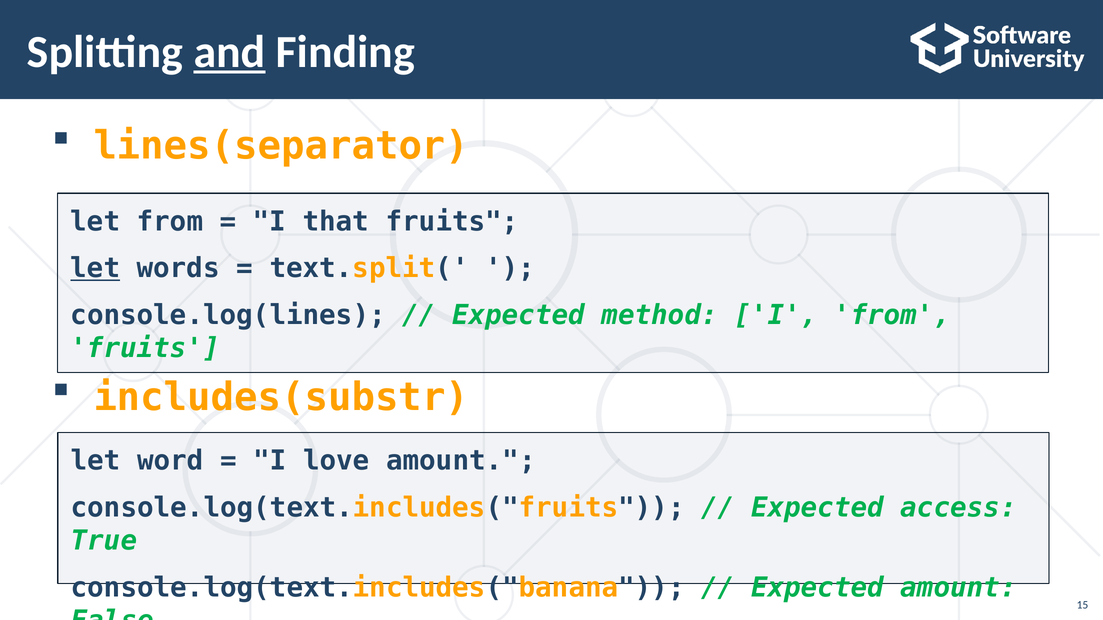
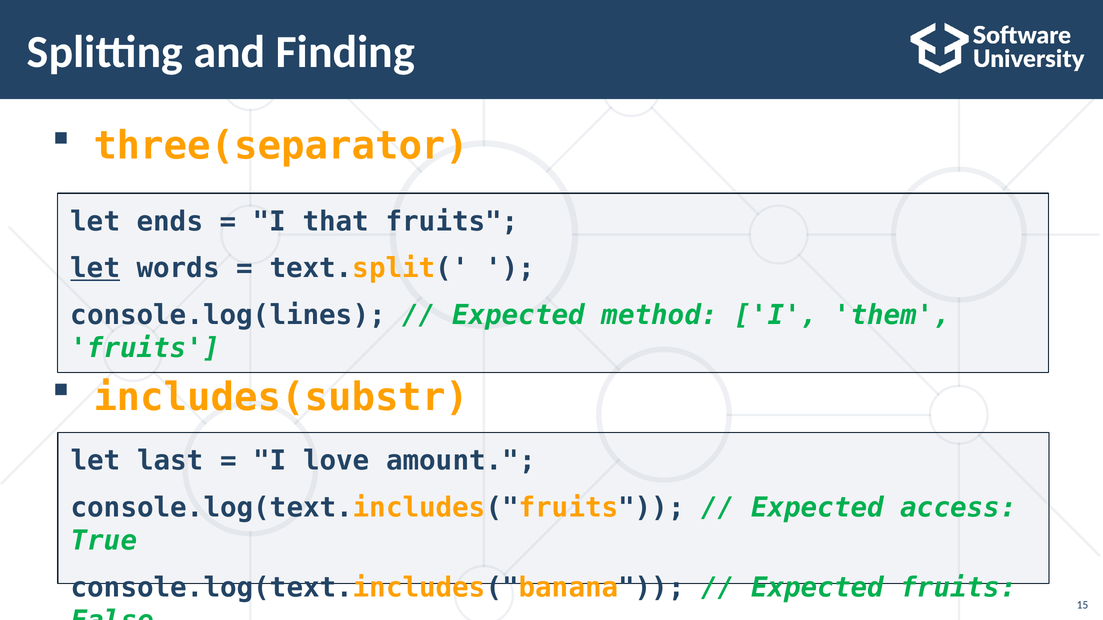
and underline: present -> none (229, 52)
lines(separator: lines(separator -> three(separator (281, 146)
let from: from -> ends (170, 222)
I from: from -> them (892, 315)
word: word -> last (170, 461)
Expected amount: amount -> fruits (959, 588)
